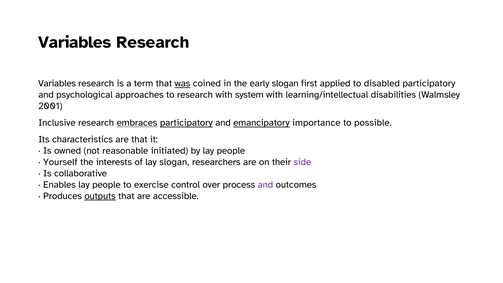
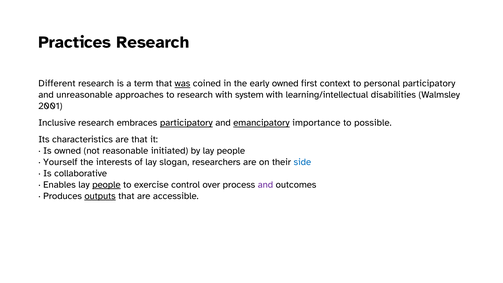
Variables: Variables -> Practices (75, 42)
Variables: Variables -> Different (57, 84)
early slogan: slogan -> owned (285, 84)
applied: applied -> context (335, 84)
disabled: disabled -> personal (382, 84)
psychological: psychological -> unreasonable (84, 95)
embraces underline: present -> none (137, 123)
side colour: purple -> blue (302, 162)
people underline: none -> present (106, 185)
